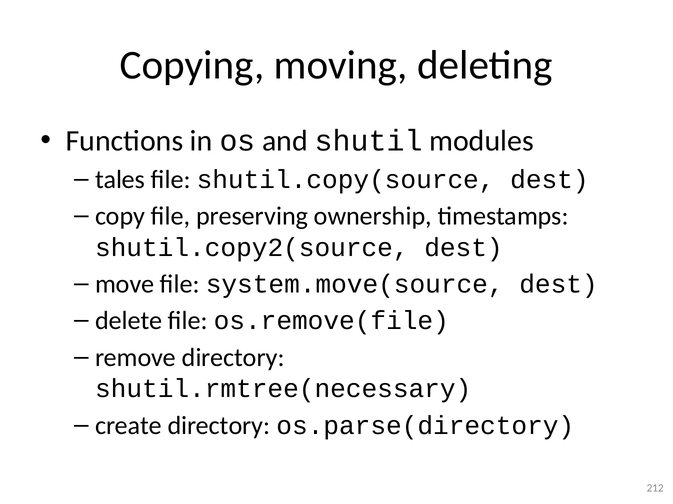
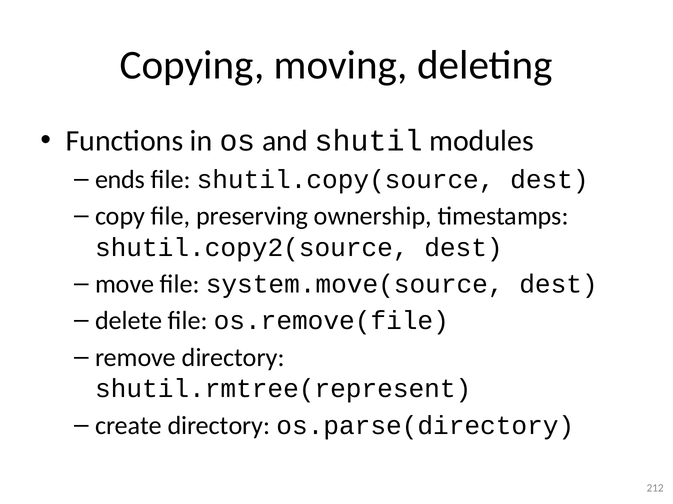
tales: tales -> ends (120, 180)
shutil.rmtree(necessary: shutil.rmtree(necessary -> shutil.rmtree(represent (283, 389)
